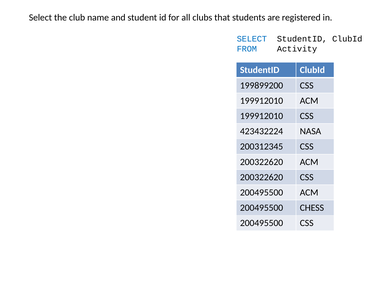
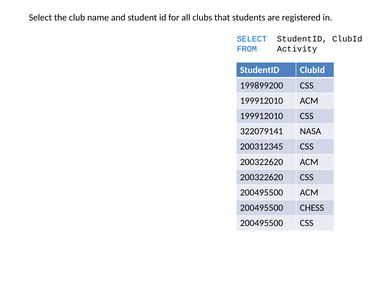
423432224: 423432224 -> 322079141 (262, 132)
